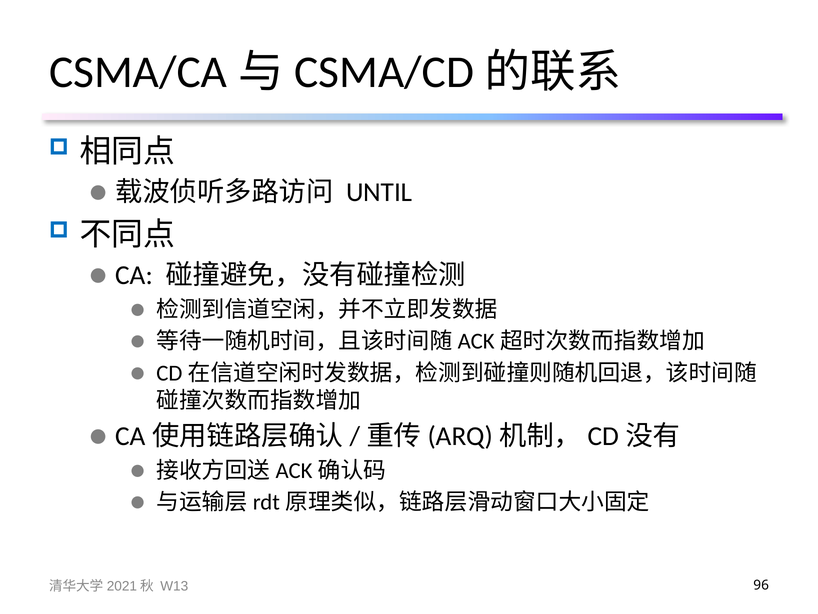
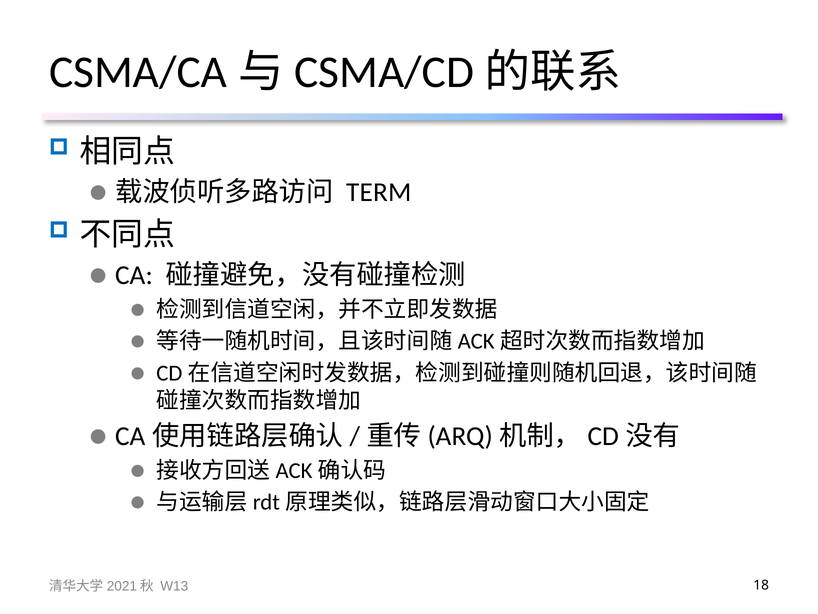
UNTIL: UNTIL -> TERM (379, 192)
96: 96 -> 18 (761, 585)
